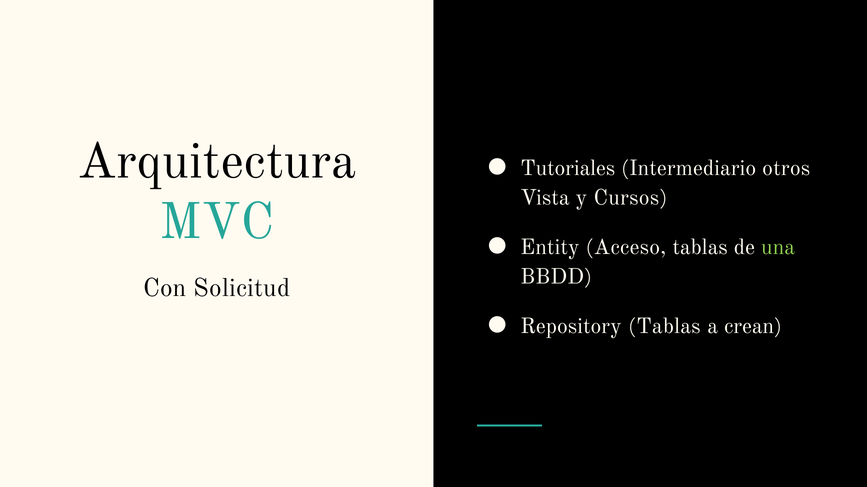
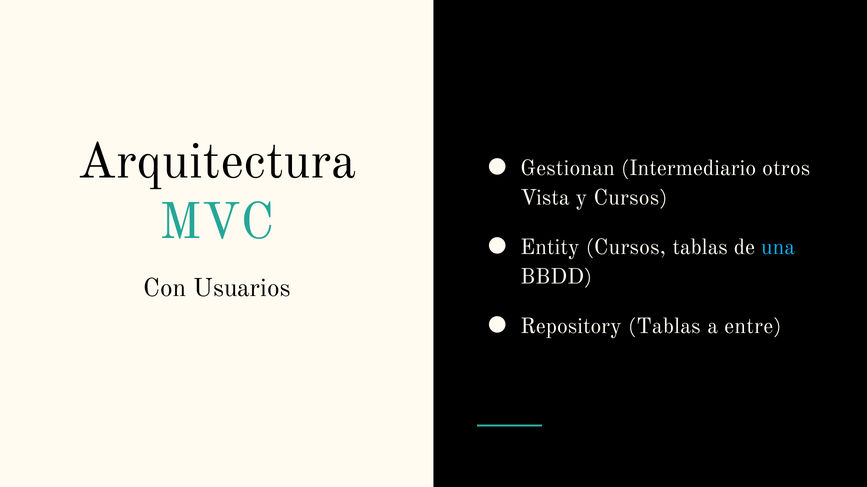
Tutoriales: Tutoriales -> Gestionan (568, 168)
Entity Acceso: Acceso -> Cursos (626, 247)
una colour: light green -> light blue (778, 247)
Solicitud: Solicitud -> Usuarios (242, 288)
crean: crean -> entre (753, 326)
